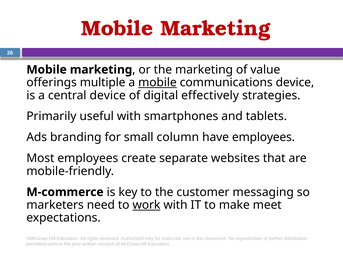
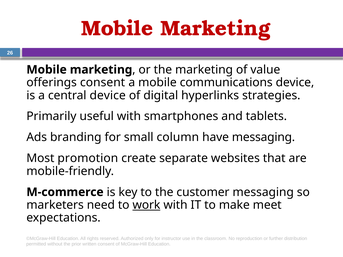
offerings multiple: multiple -> consent (103, 83)
mobile underline: present -> none (157, 83)
effectively: effectively -> hyperlinks (210, 95)
have employees: employees -> messaging (263, 137)
Most employees: employees -> promotion (88, 158)
